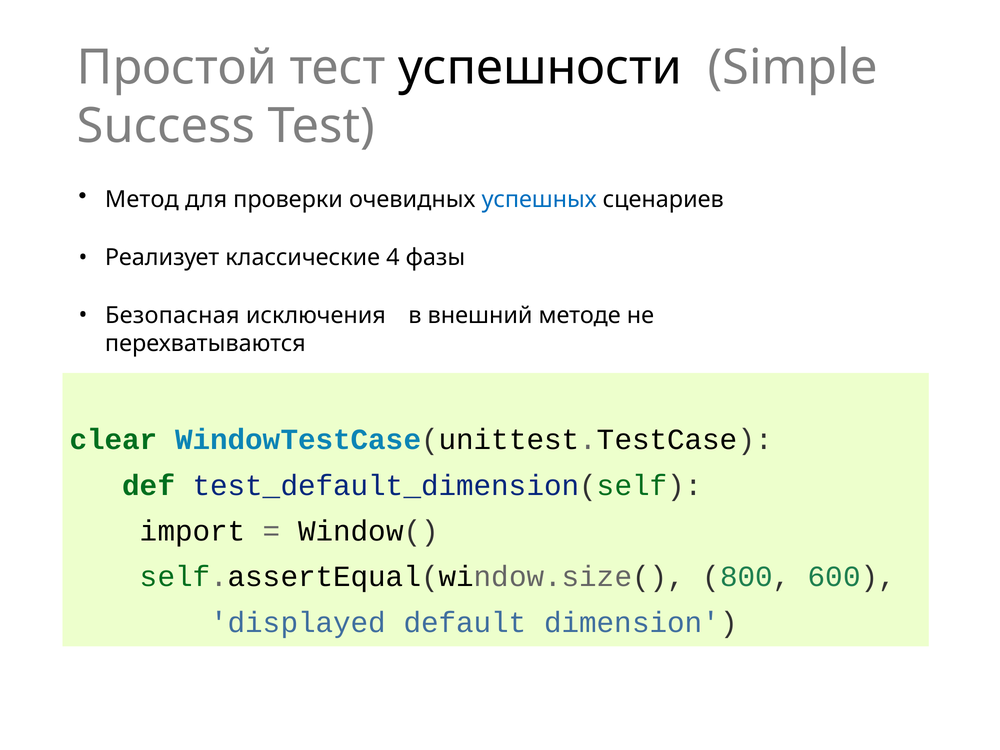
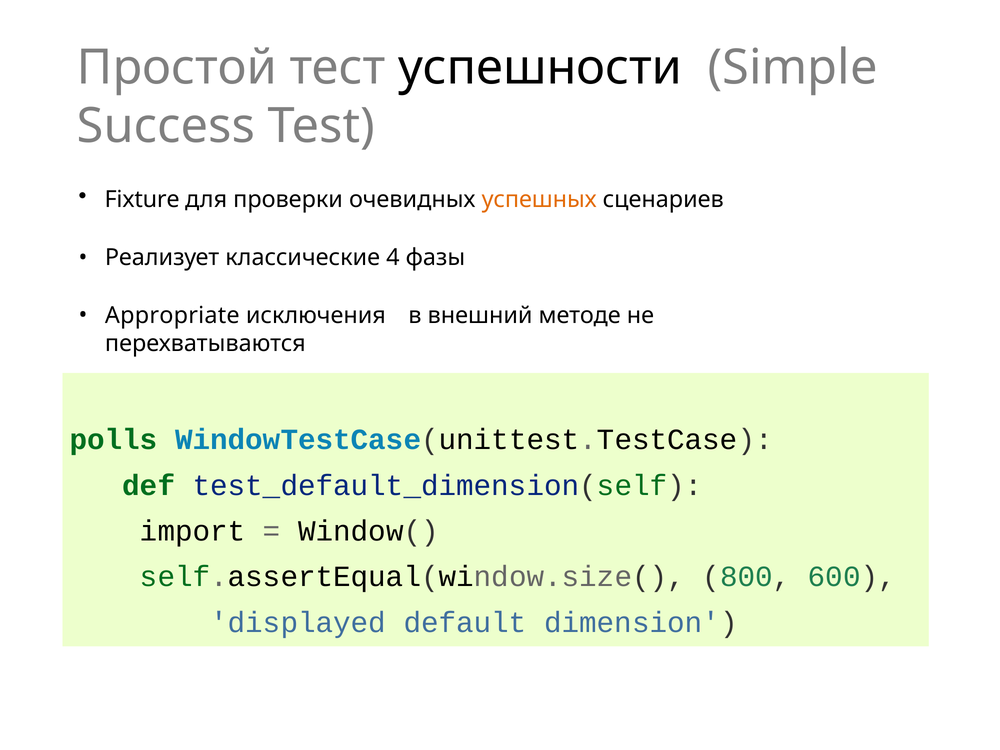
Метод: Метод -> Fixture (142, 200)
успешных colour: blue -> orange (539, 200)
Безопасная: Безопасная -> Appropriate (172, 315)
clear: clear -> polls (114, 440)
